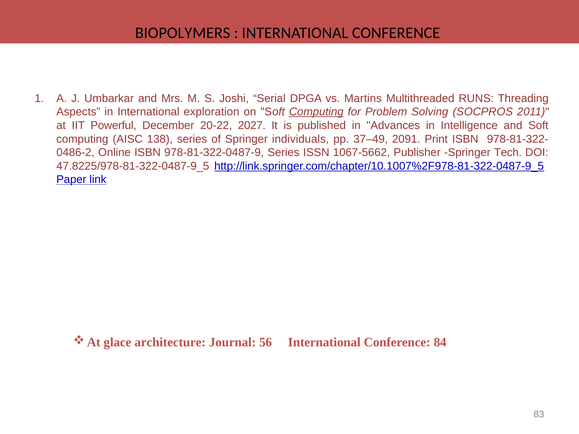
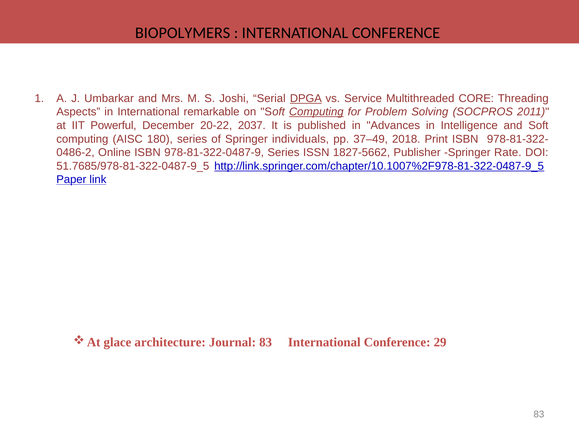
DPGA underline: none -> present (306, 98)
Martins: Martins -> Service (363, 98)
RUNS: RUNS -> CORE (476, 98)
exploration: exploration -> remarkable (212, 112)
2027: 2027 -> 2037 (252, 126)
138: 138 -> 180 (160, 139)
2091: 2091 -> 2018 (406, 139)
1067-5662: 1067-5662 -> 1827-5662 (361, 153)
Tech: Tech -> Rate (508, 153)
47.8225/978-81-322-0487-9_5: 47.8225/978-81-322-0487-9_5 -> 51.7685/978-81-322-0487-9_5 (133, 166)
Journal 56: 56 -> 83 (266, 343)
84: 84 -> 29 (440, 343)
